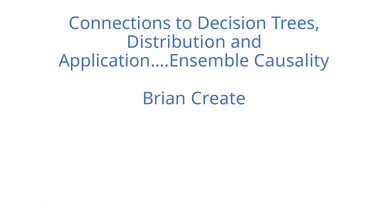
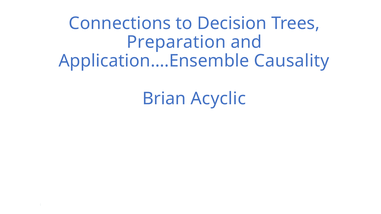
Distribution: Distribution -> Preparation (176, 42)
Create: Create -> Acyclic (218, 99)
